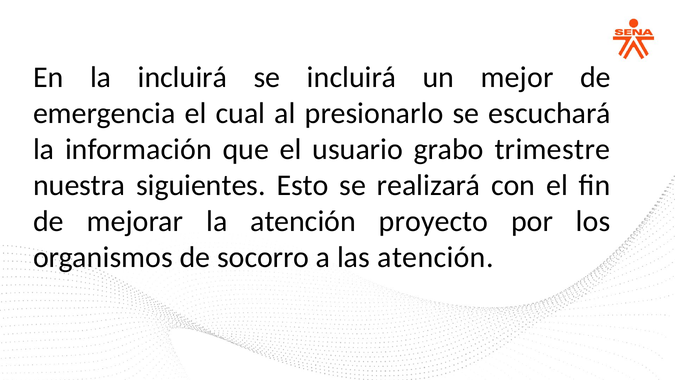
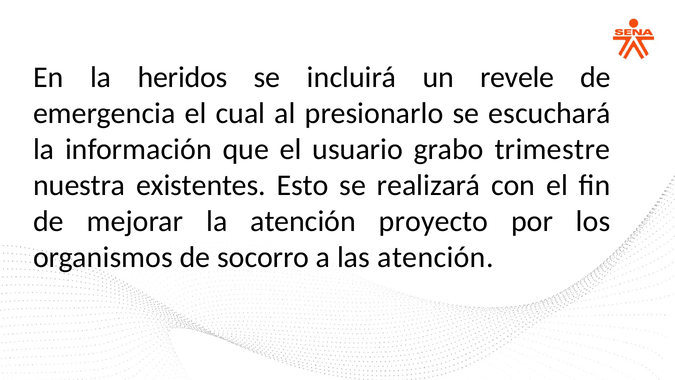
la incluirá: incluirá -> heridos (183, 77)
mejor: mejor -> revele (517, 77)
siguientes: siguientes -> existentes (201, 185)
